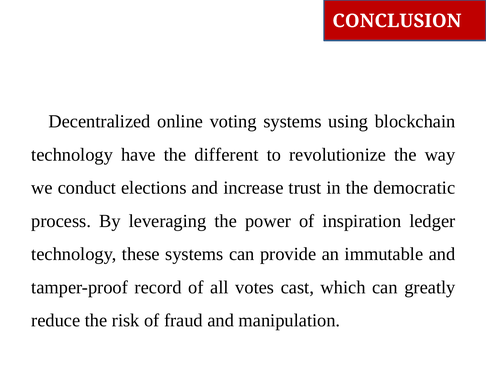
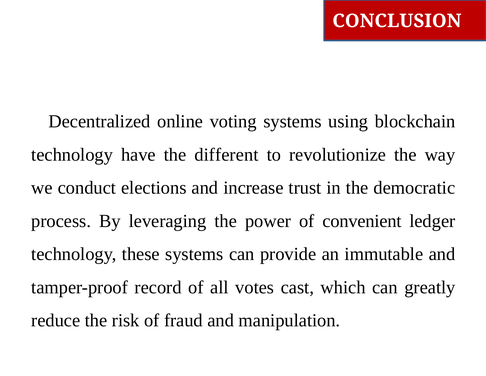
inspiration: inspiration -> convenient (362, 221)
